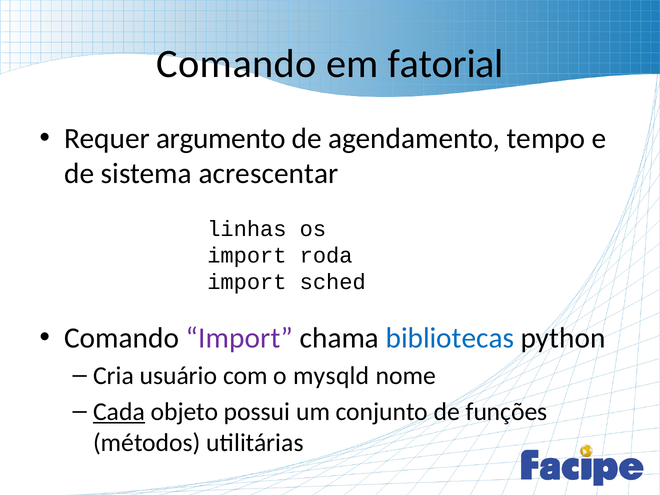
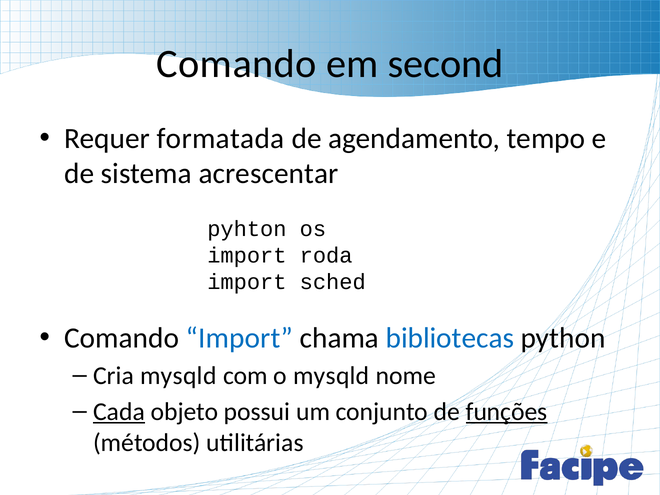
fatorial: fatorial -> second (446, 64)
argumento: argumento -> formatada (221, 138)
linhas: linhas -> pyhton (247, 229)
Import colour: purple -> blue (239, 338)
Cria usuário: usuário -> mysqld (178, 376)
funções underline: none -> present (507, 412)
